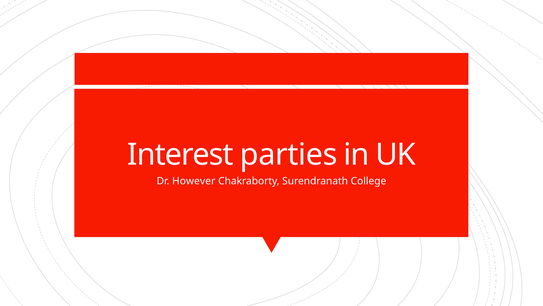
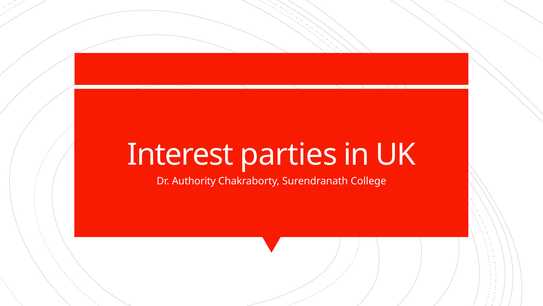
However: However -> Authority (194, 181)
